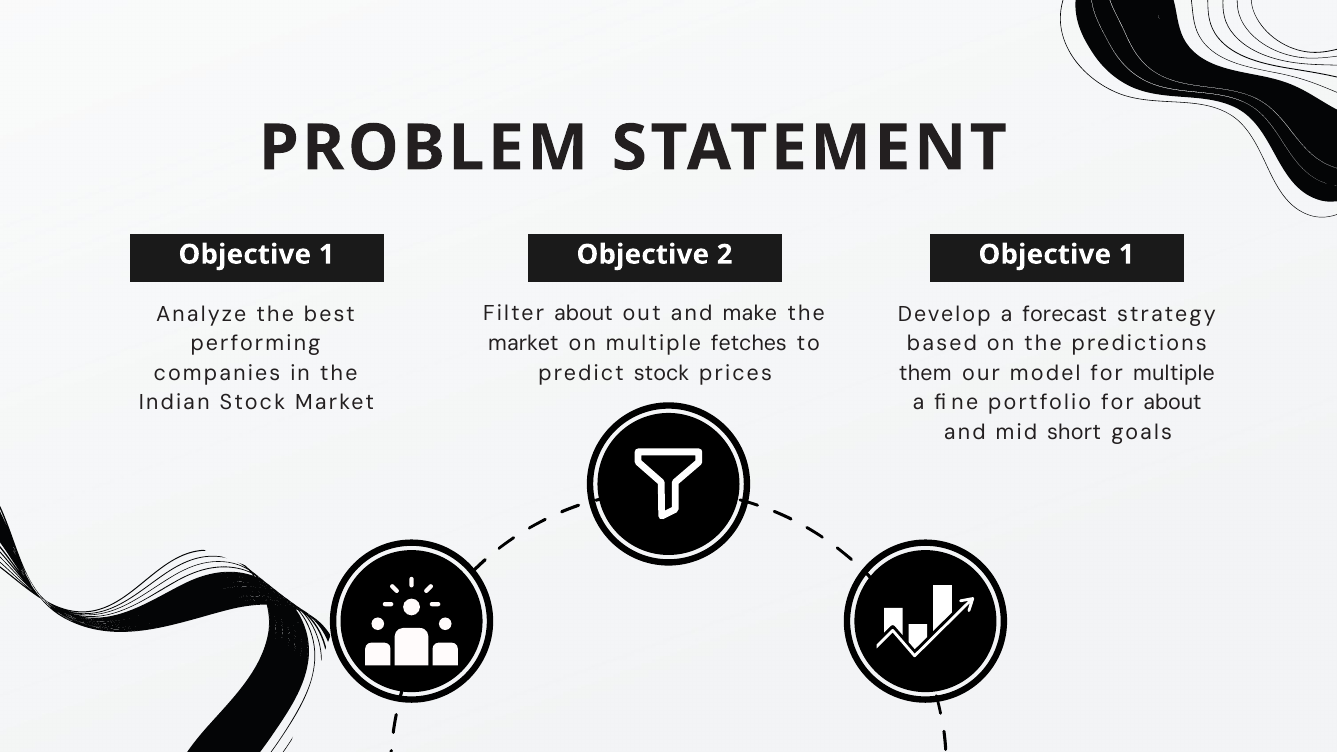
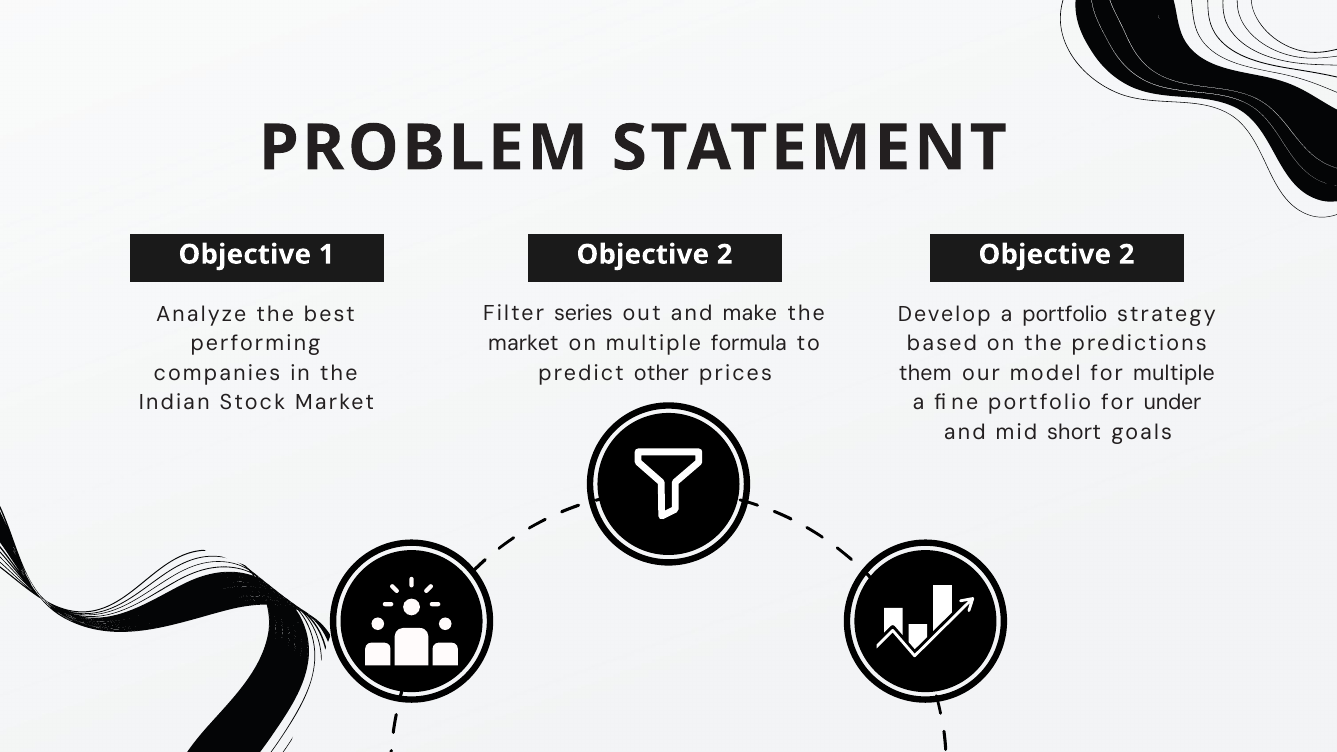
2 Objective 1: 1 -> 2 (1127, 255)
Filter about: about -> series (583, 314)
a forecast: forecast -> portfolio (1065, 314)
fetches: fetches -> formula (749, 343)
predict stock: stock -> other (661, 373)
for about: about -> under (1173, 403)
